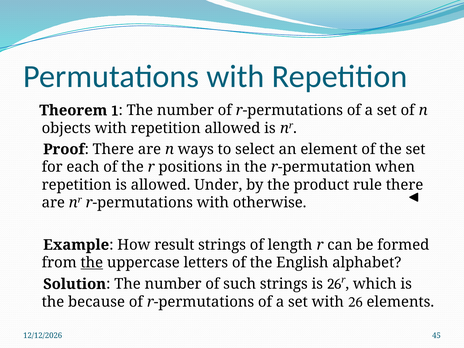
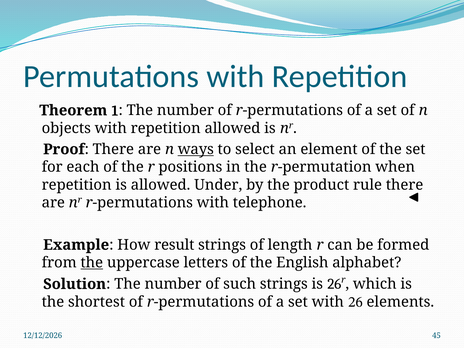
ways underline: none -> present (196, 149)
otherwise: otherwise -> telephone (270, 203)
because: because -> shortest (97, 302)
